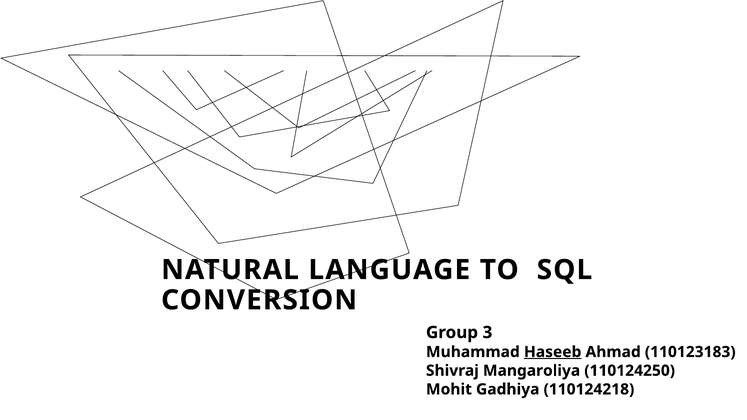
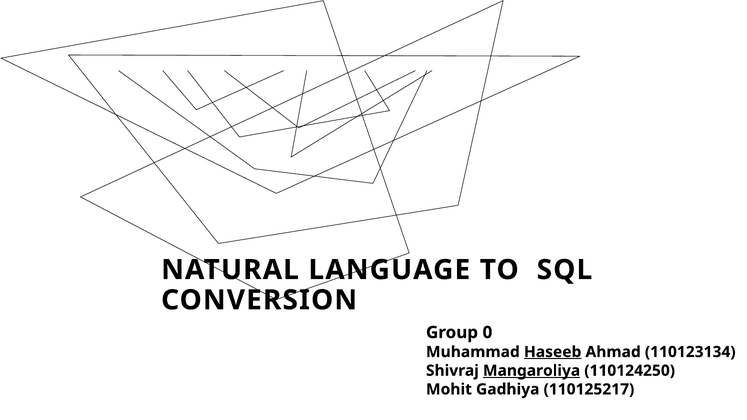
3: 3 -> 0 (487, 333)
110123183: 110123183 -> 110123134 (690, 352)
Mangaroliya underline: none -> present (532, 371)
110124218: 110124218 -> 110125217 (589, 389)
